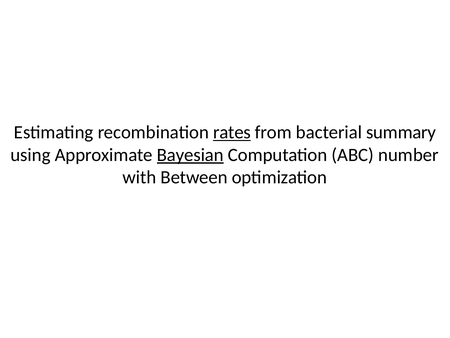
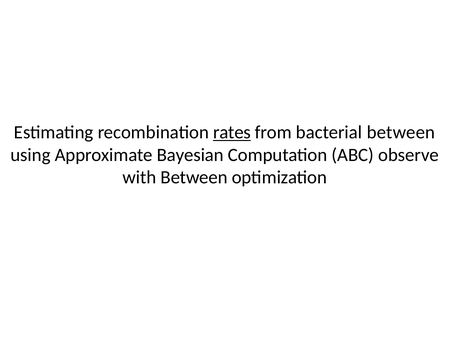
bacterial summary: summary -> between (401, 132)
Bayesian underline: present -> none (190, 155)
number: number -> observe (409, 155)
